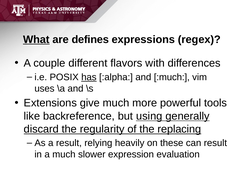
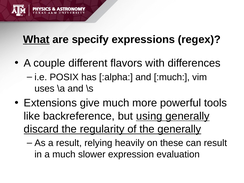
defines: defines -> specify (90, 39)
has underline: present -> none (89, 77)
the replacing: replacing -> generally (179, 129)
